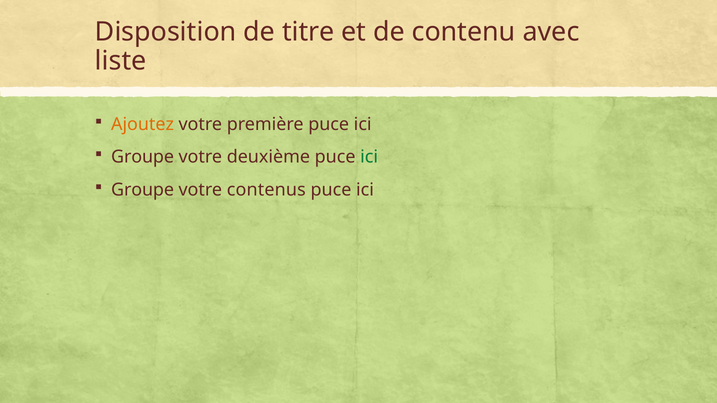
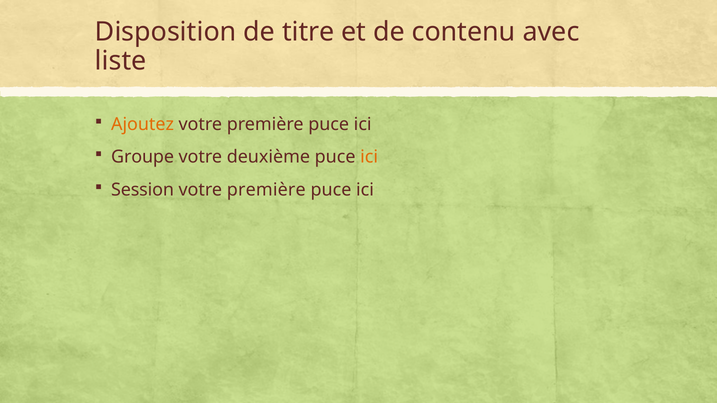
ici colour: green -> orange (369, 157)
Groupe: Groupe -> Session (143, 190)
contenus: contenus -> première (266, 190)
